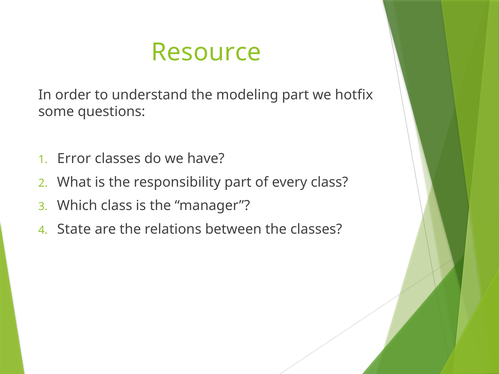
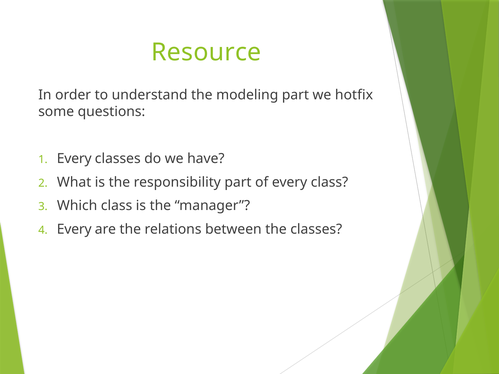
Error: Error -> Every (74, 159)
State: State -> Every (74, 229)
